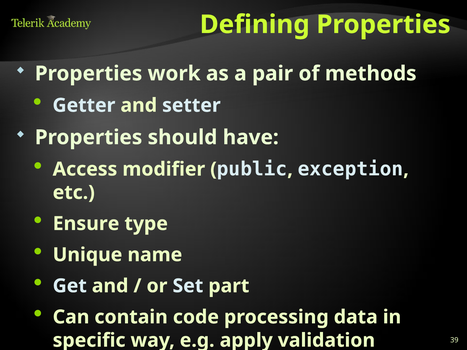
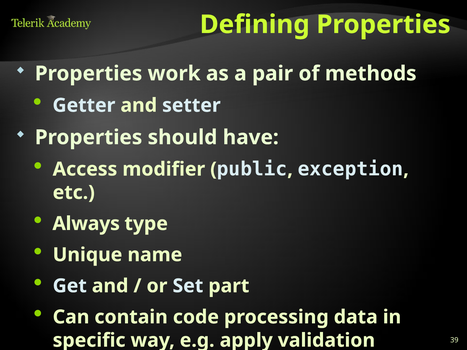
Ensure: Ensure -> Always (86, 224)
